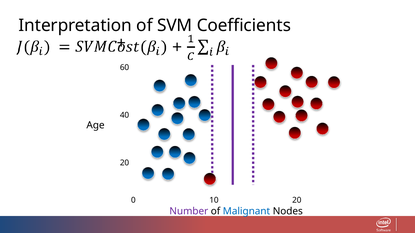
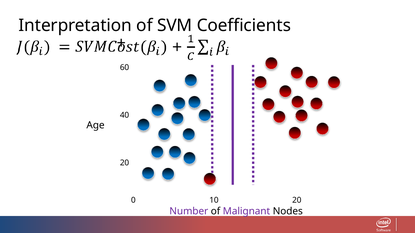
Malignant colour: blue -> purple (246, 212)
